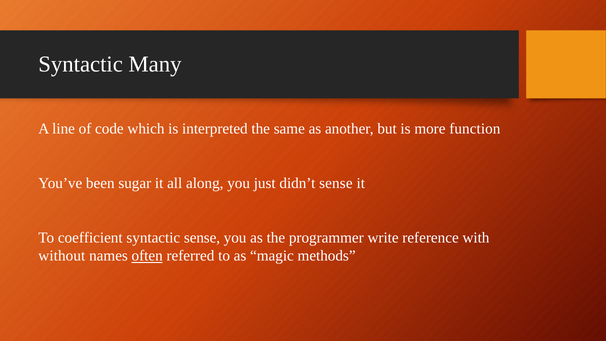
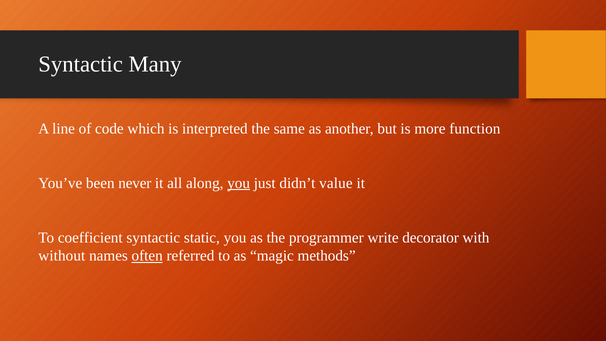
sugar: sugar -> never (135, 183)
you underline: none -> present (239, 183)
didn’t sense: sense -> value (336, 183)
syntactic sense: sense -> static (202, 238)
reference: reference -> decorator (431, 238)
